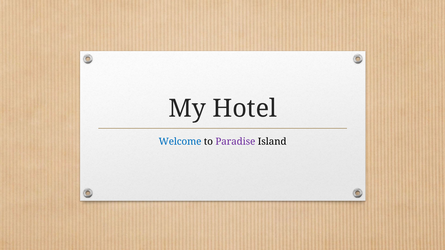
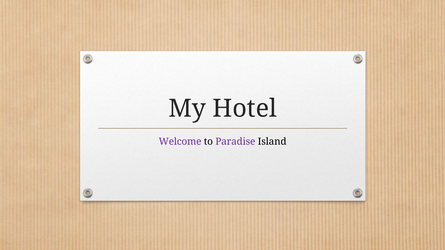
Welcome colour: blue -> purple (180, 142)
